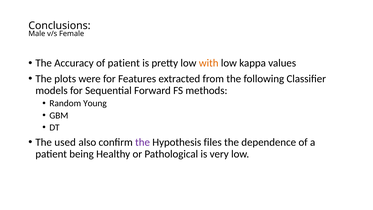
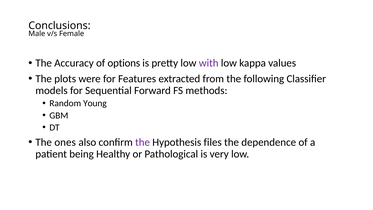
of patient: patient -> options (124, 63)
with colour: orange -> purple (209, 63)
used: used -> ones (65, 142)
